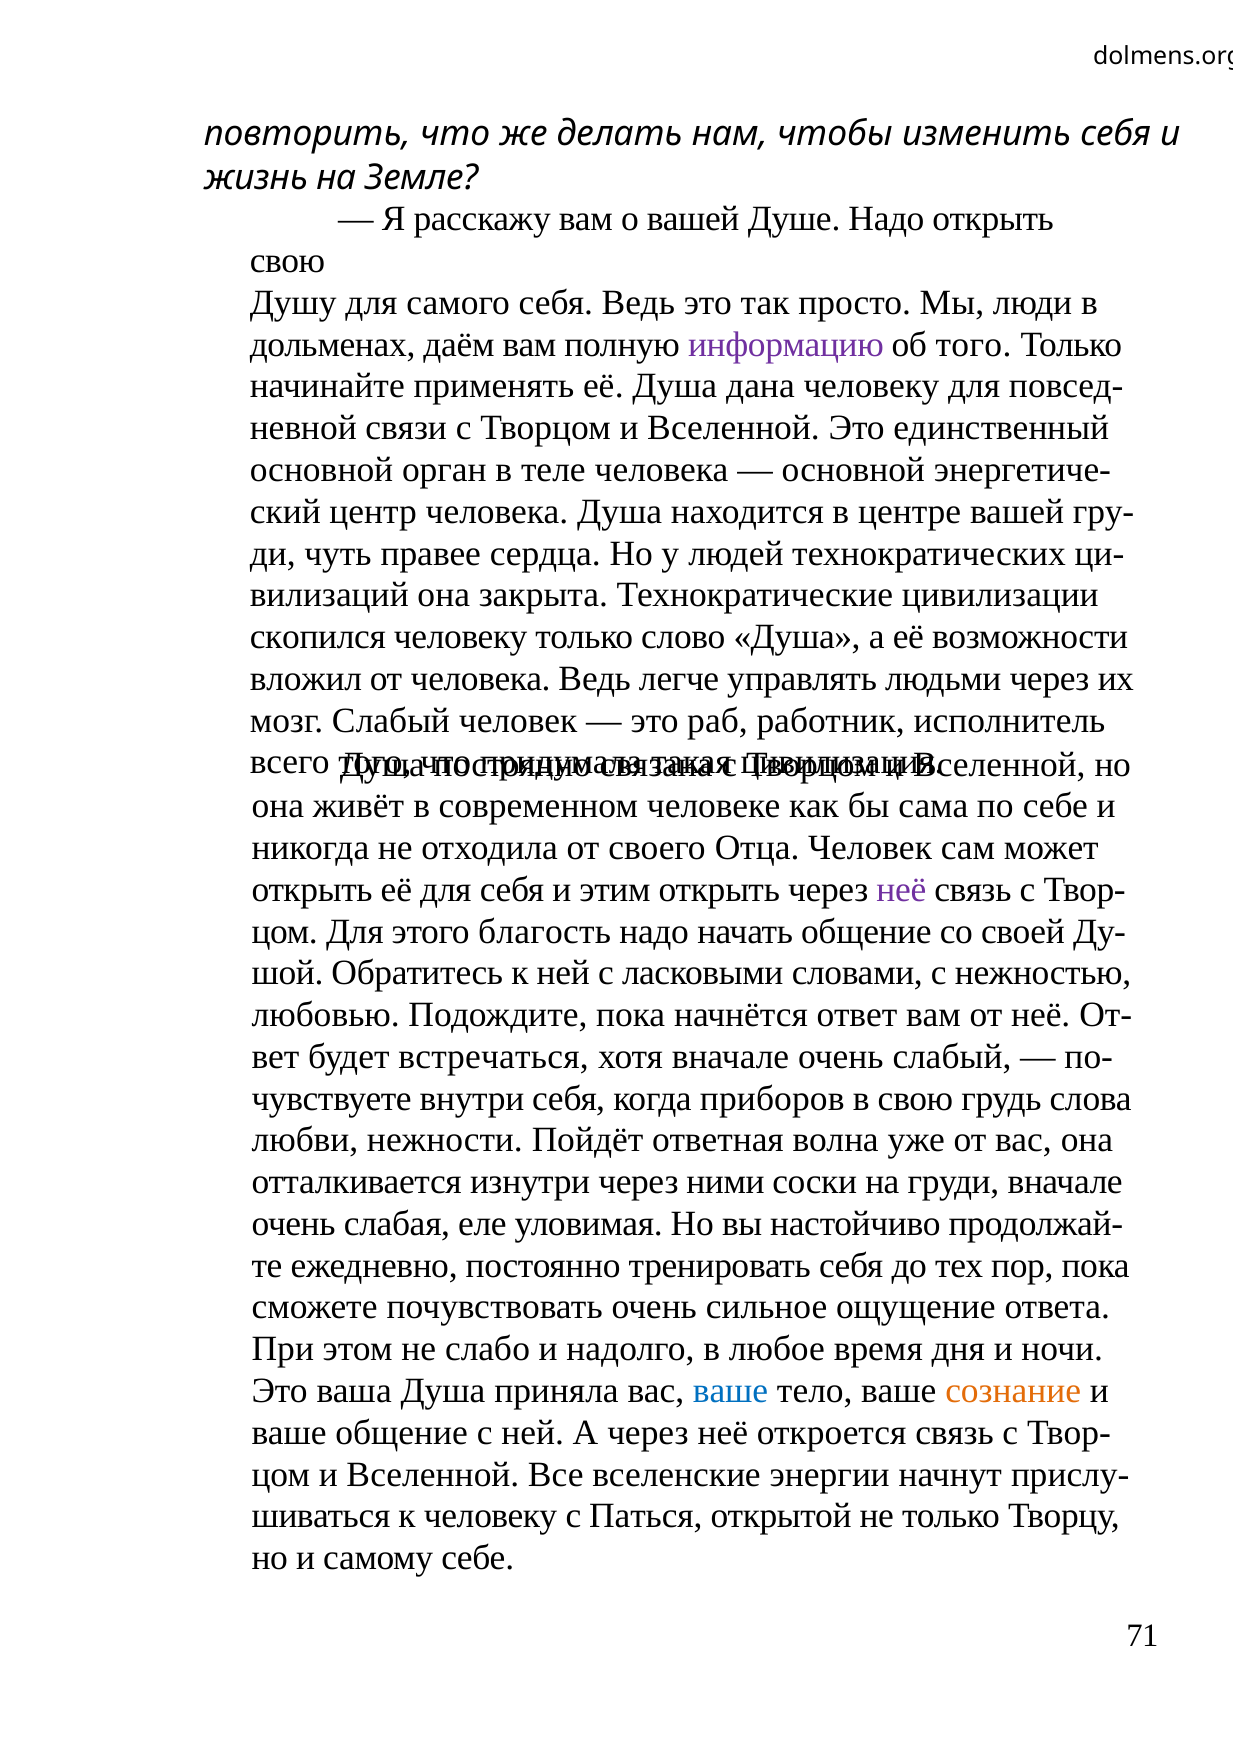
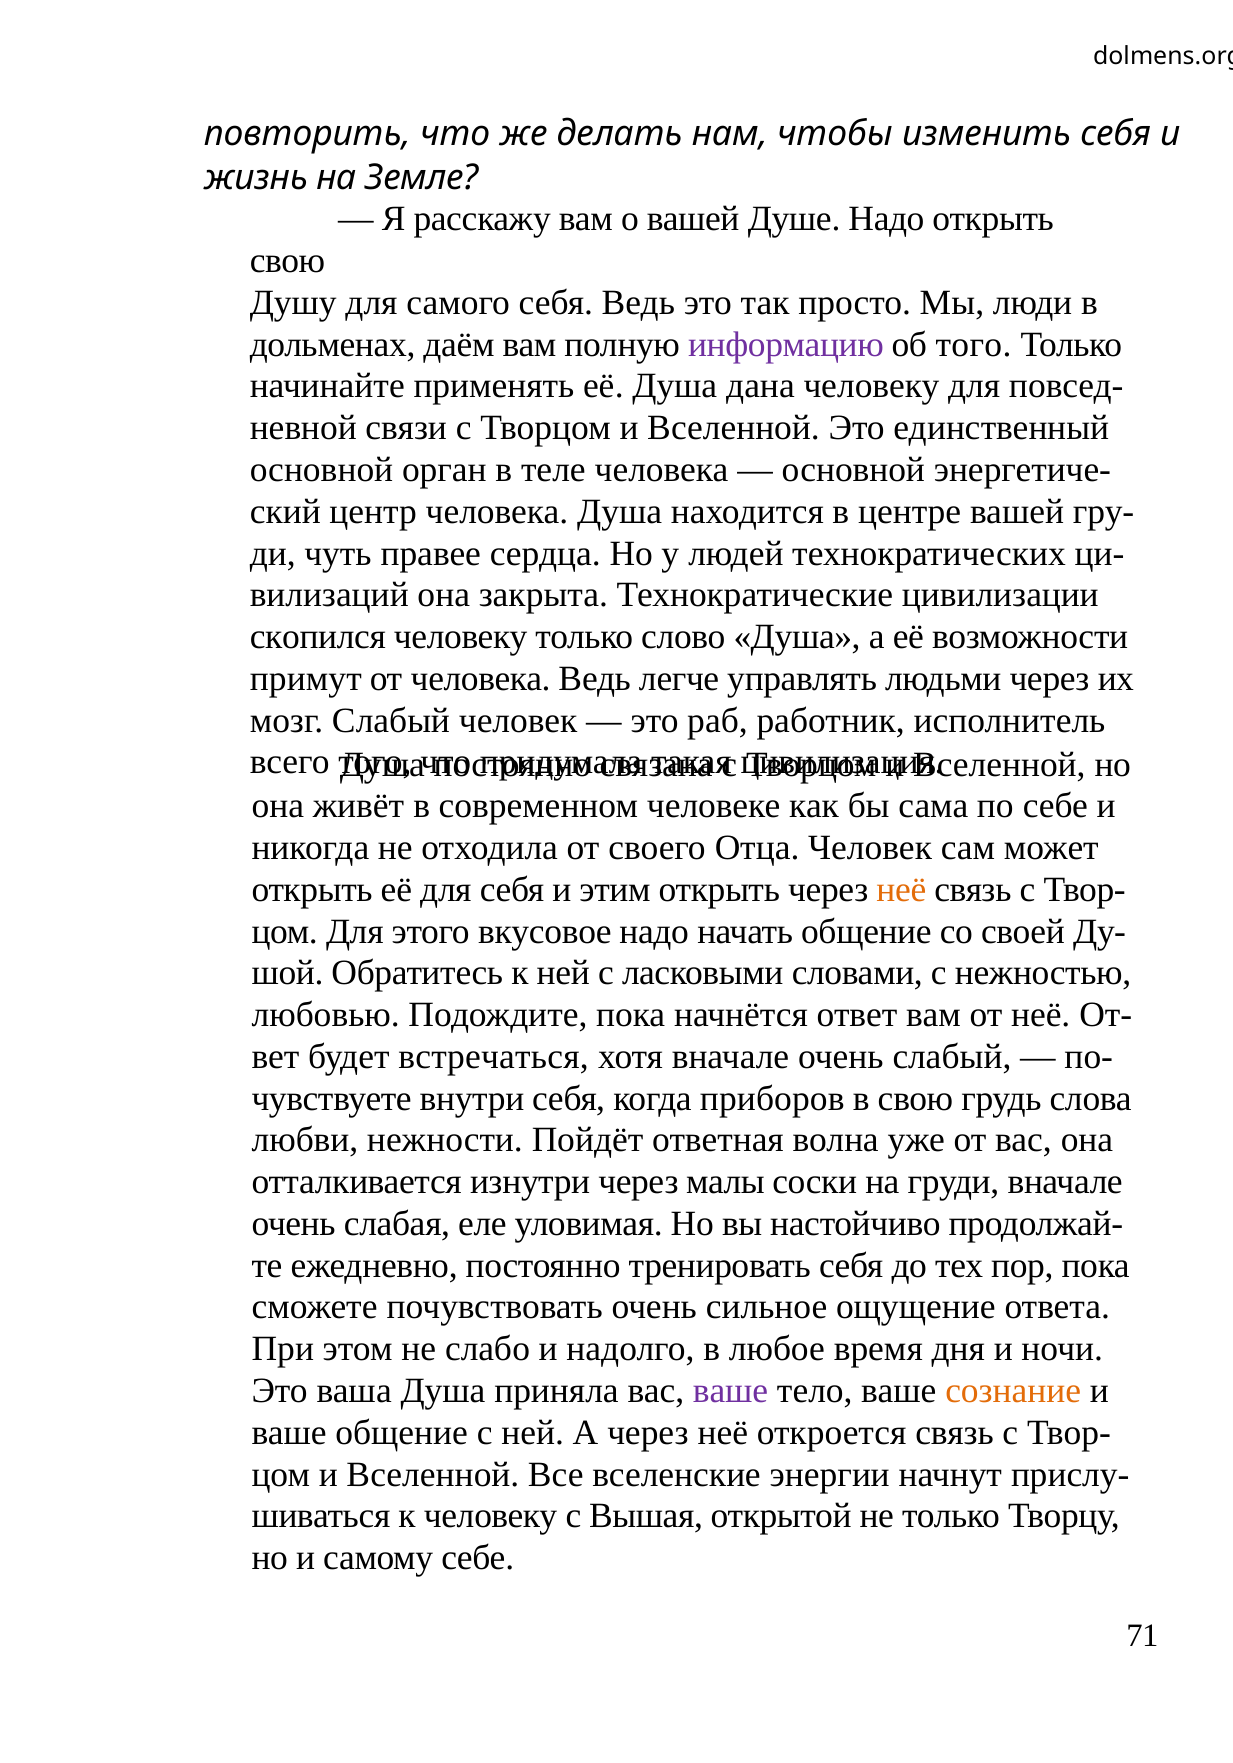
вложил: вложил -> примут (306, 678)
неё colour: purple -> orange (901, 889)
благость: благость -> вкусовое (545, 931)
ними: ними -> малы (725, 1181)
ваше colour: blue -> purple (731, 1390)
Паться: Паться -> Вышая (646, 1515)
